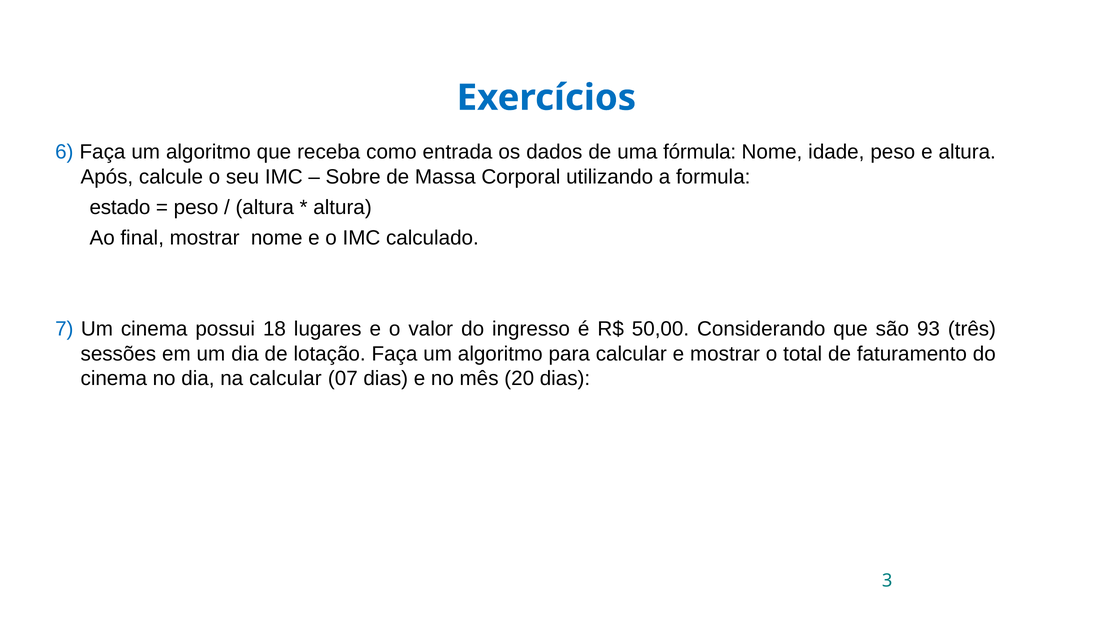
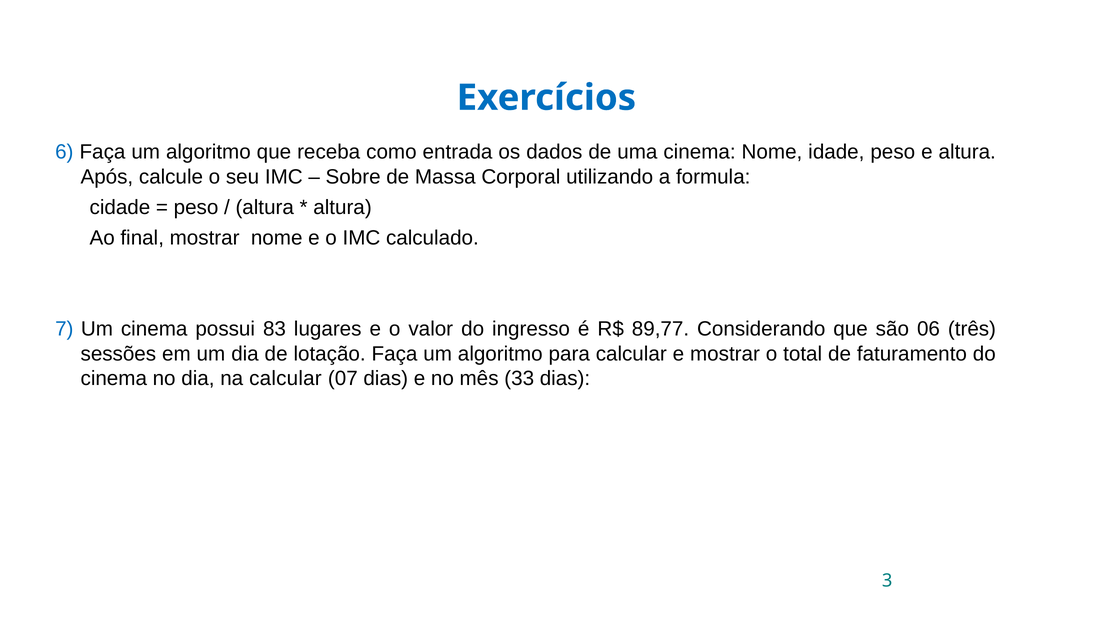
uma fórmula: fórmula -> cinema (700, 152)
estado: estado -> cidade (120, 207)
18: 18 -> 83 (274, 329)
50,00: 50,00 -> 89,77 (660, 329)
93: 93 -> 06 (928, 329)
20: 20 -> 33 (519, 379)
